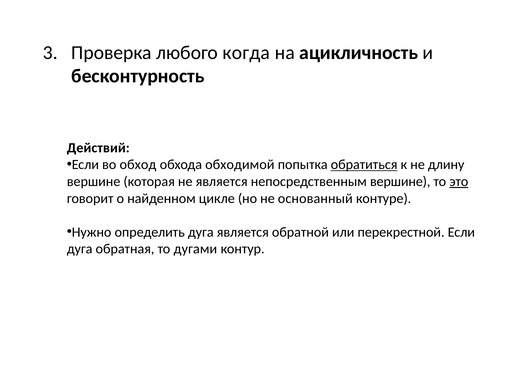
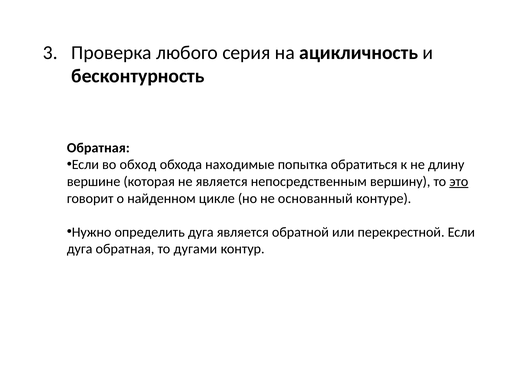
когда: когда -> серия (246, 53)
Действий: Действий -> Обратная (98, 148)
обходимой: обходимой -> находимые (240, 165)
обратиться underline: present -> none (364, 165)
непосредственным вершине: вершине -> вершину (400, 181)
